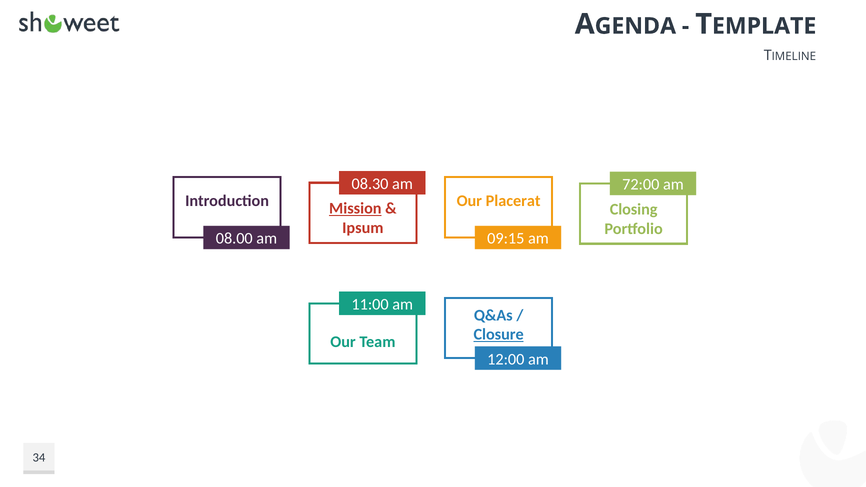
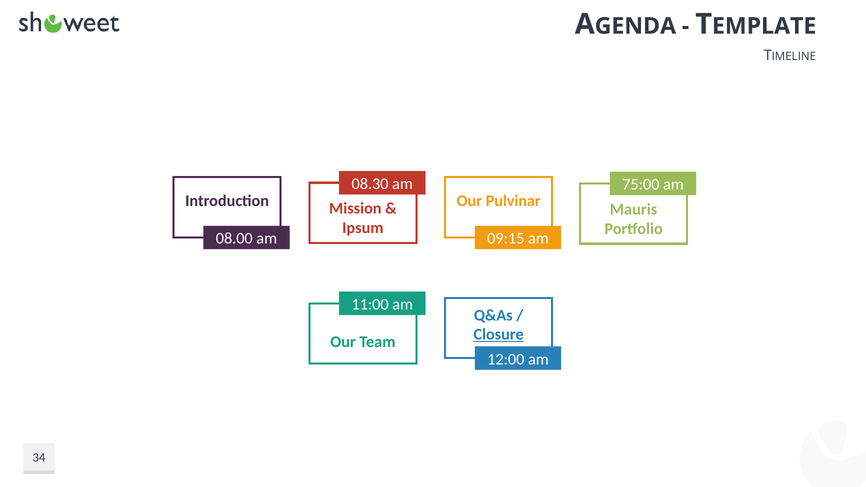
72:00: 72:00 -> 75:00 (641, 185)
Placerat: Placerat -> Pulvinar (513, 201)
Mission underline: present -> none (355, 209)
Closing: Closing -> Mauris (634, 209)
